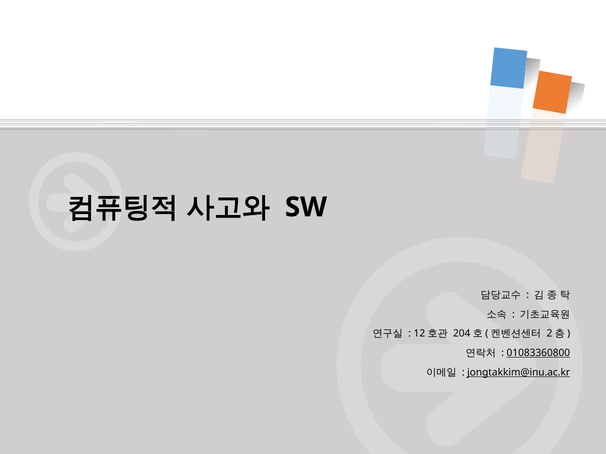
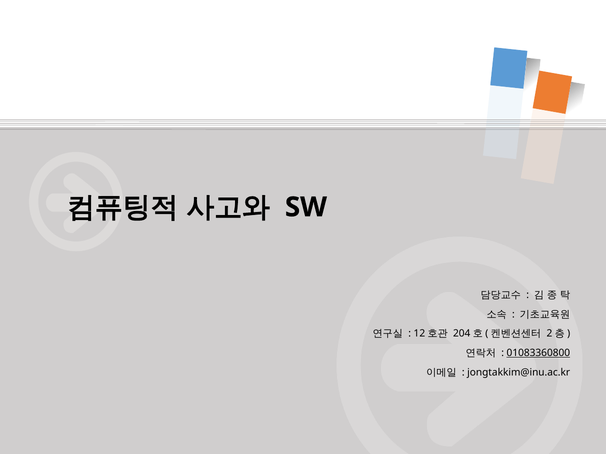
jongtakkim@inu.ac.kr underline: present -> none (519, 373)
